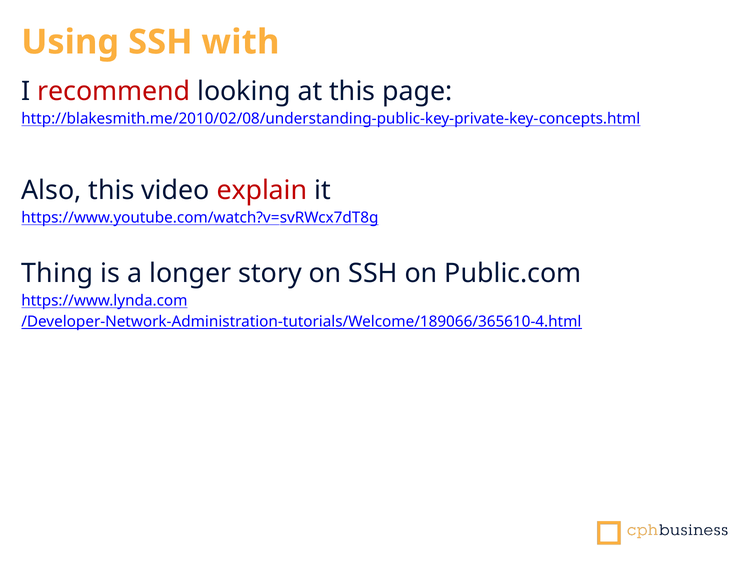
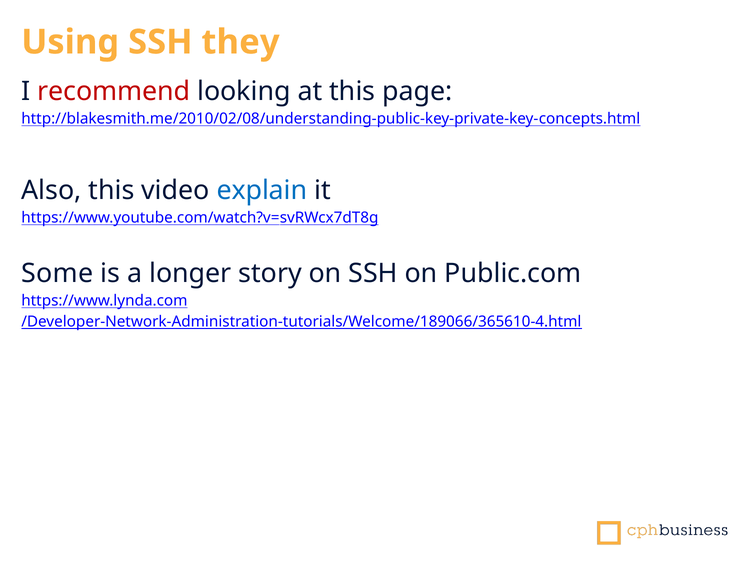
with: with -> they (241, 42)
explain colour: red -> blue (262, 190)
Thing: Thing -> Some (57, 273)
